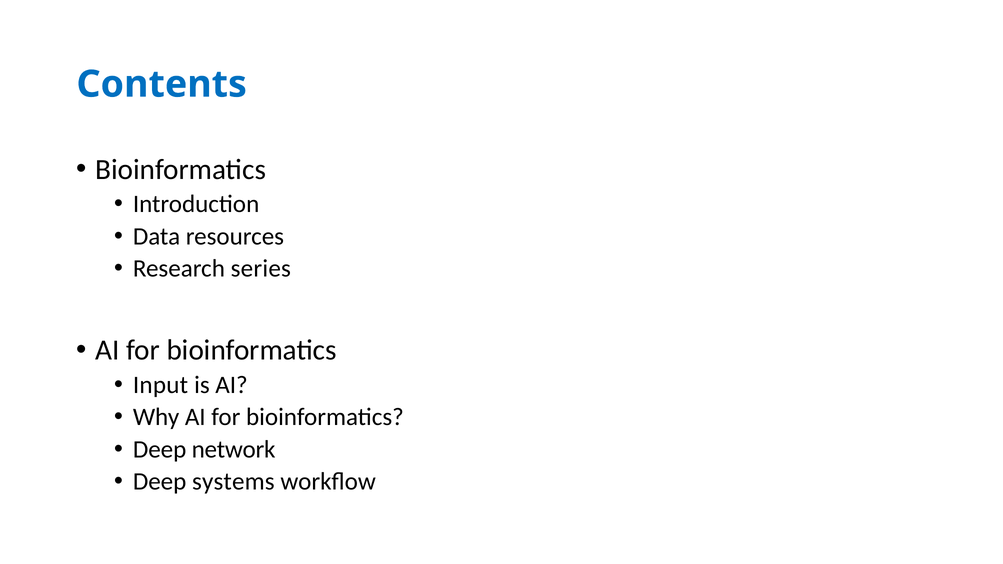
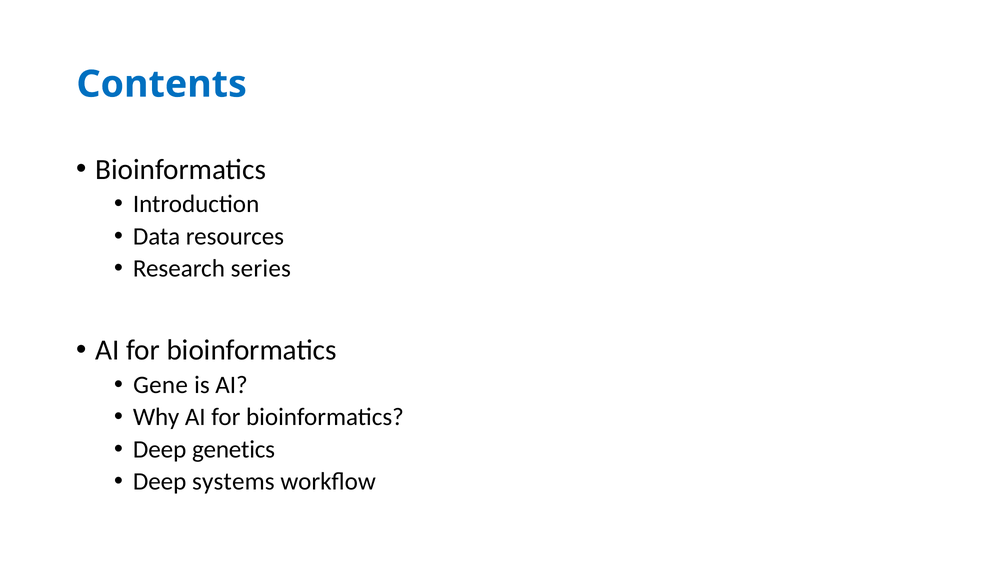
Input: Input -> Gene (161, 385)
network: network -> genetics (234, 449)
